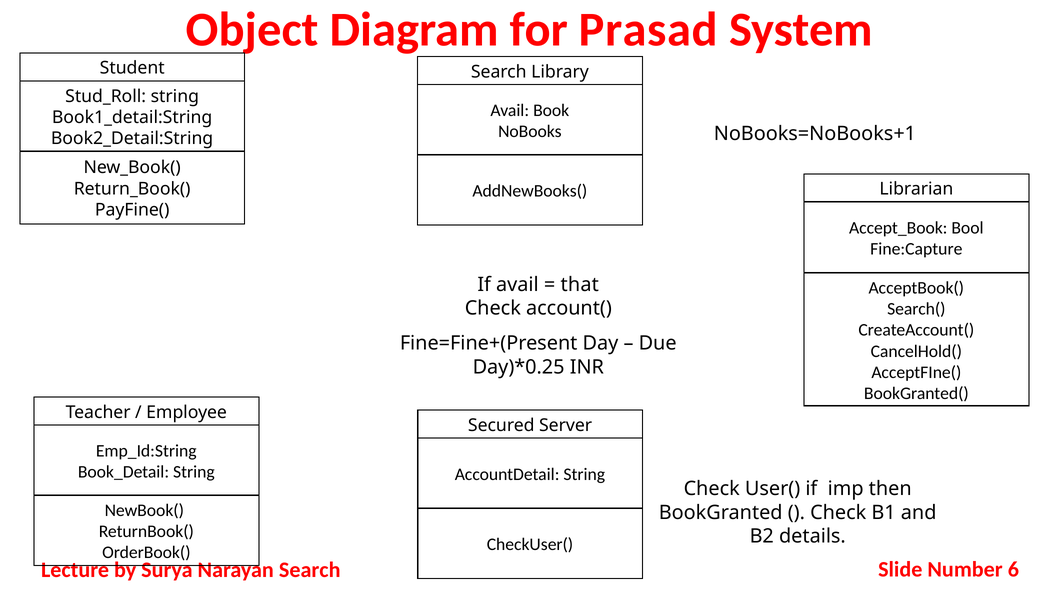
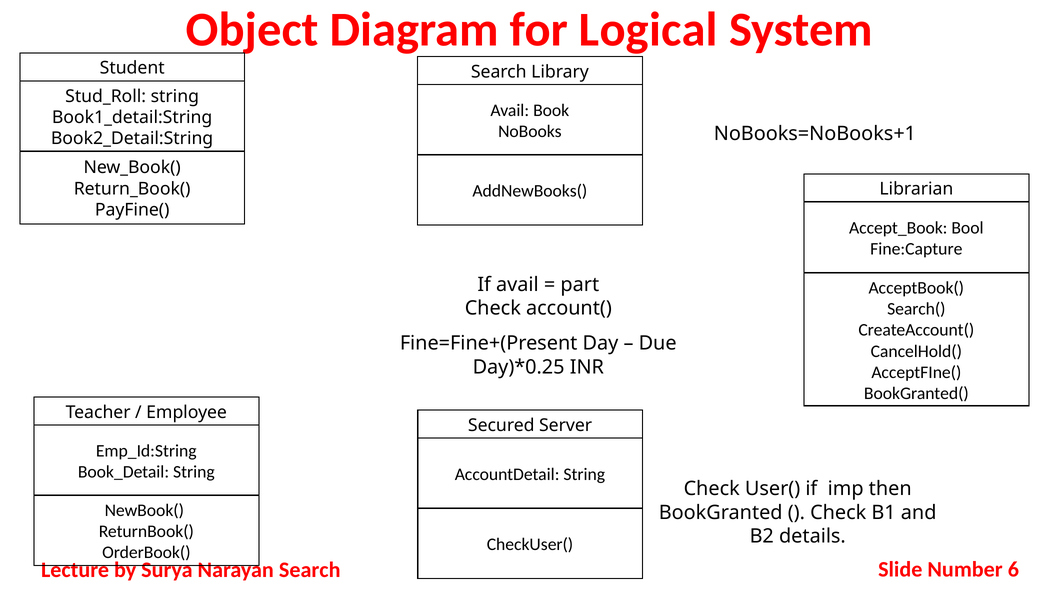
Prasad: Prasad -> Logical (648, 30)
that: that -> part (580, 285)
